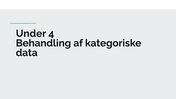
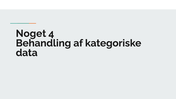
Under: Under -> Noget (31, 34)
